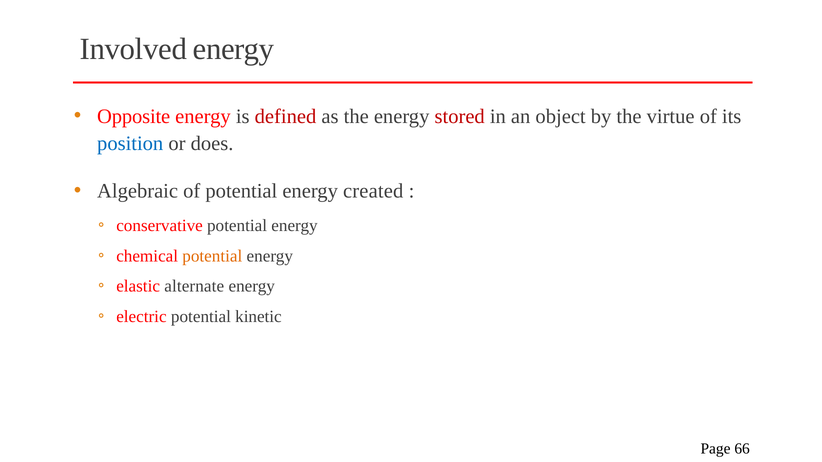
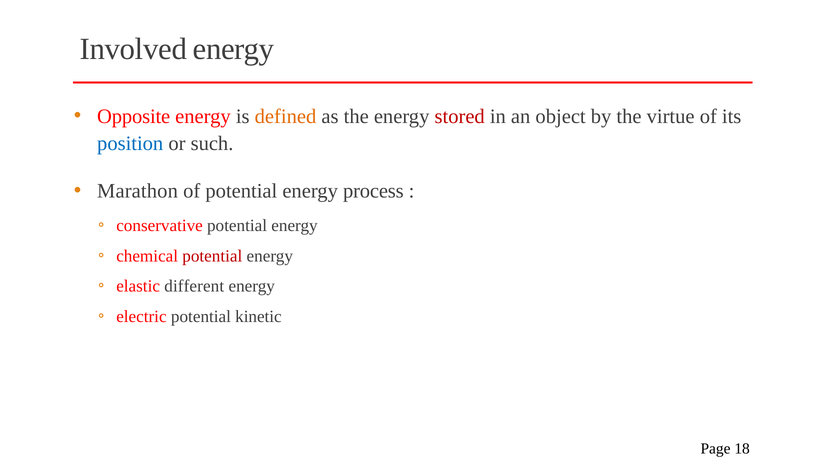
defined colour: red -> orange (286, 116)
does: does -> such (212, 144)
Algebraic: Algebraic -> Marathon (138, 191)
created: created -> process (373, 191)
potential colour: orange -> red (212, 256)
alternate: alternate -> different (194, 286)
66: 66 -> 18 (742, 449)
